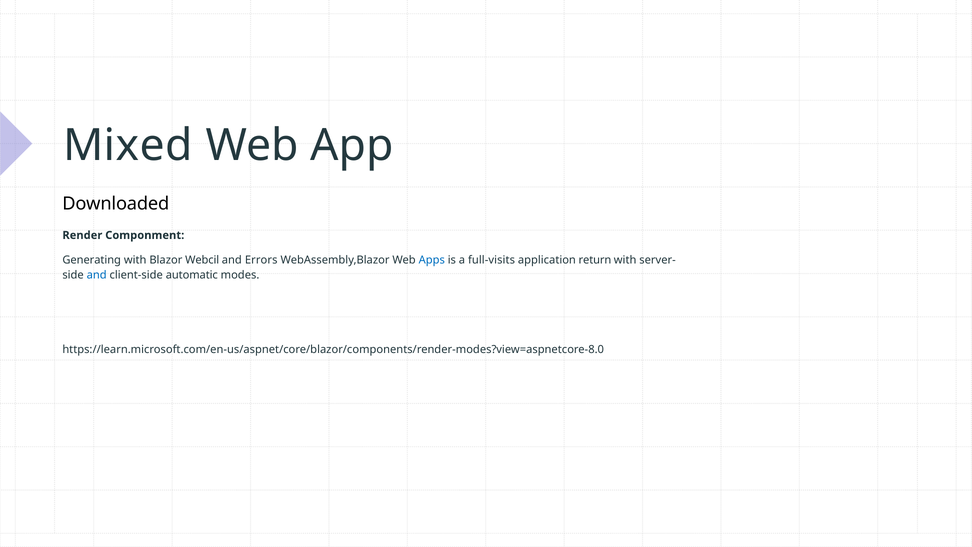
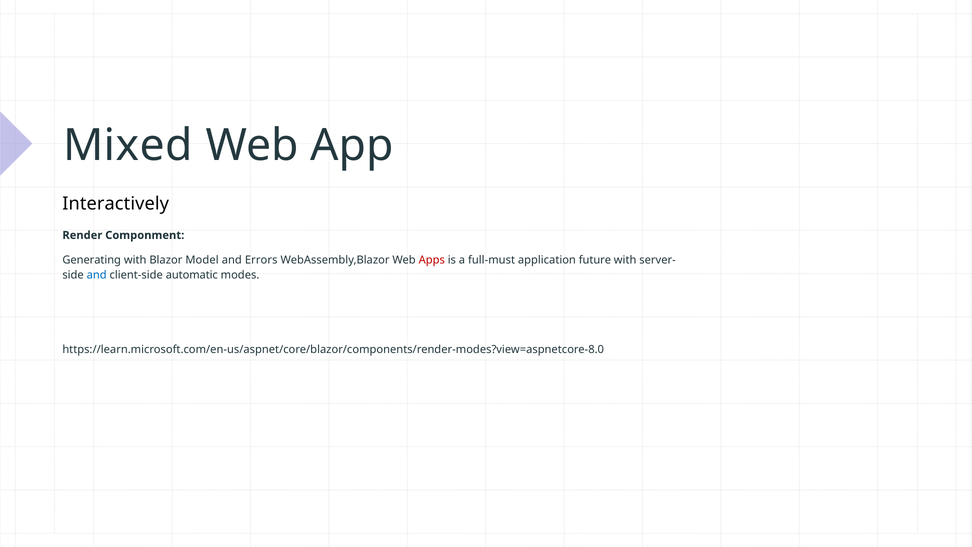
Downloaded: Downloaded -> Interactively (116, 203)
Webcil: Webcil -> Model (202, 260)
Apps colour: blue -> red (432, 260)
full-visits: full-visits -> full-must (492, 260)
return: return -> future (595, 260)
